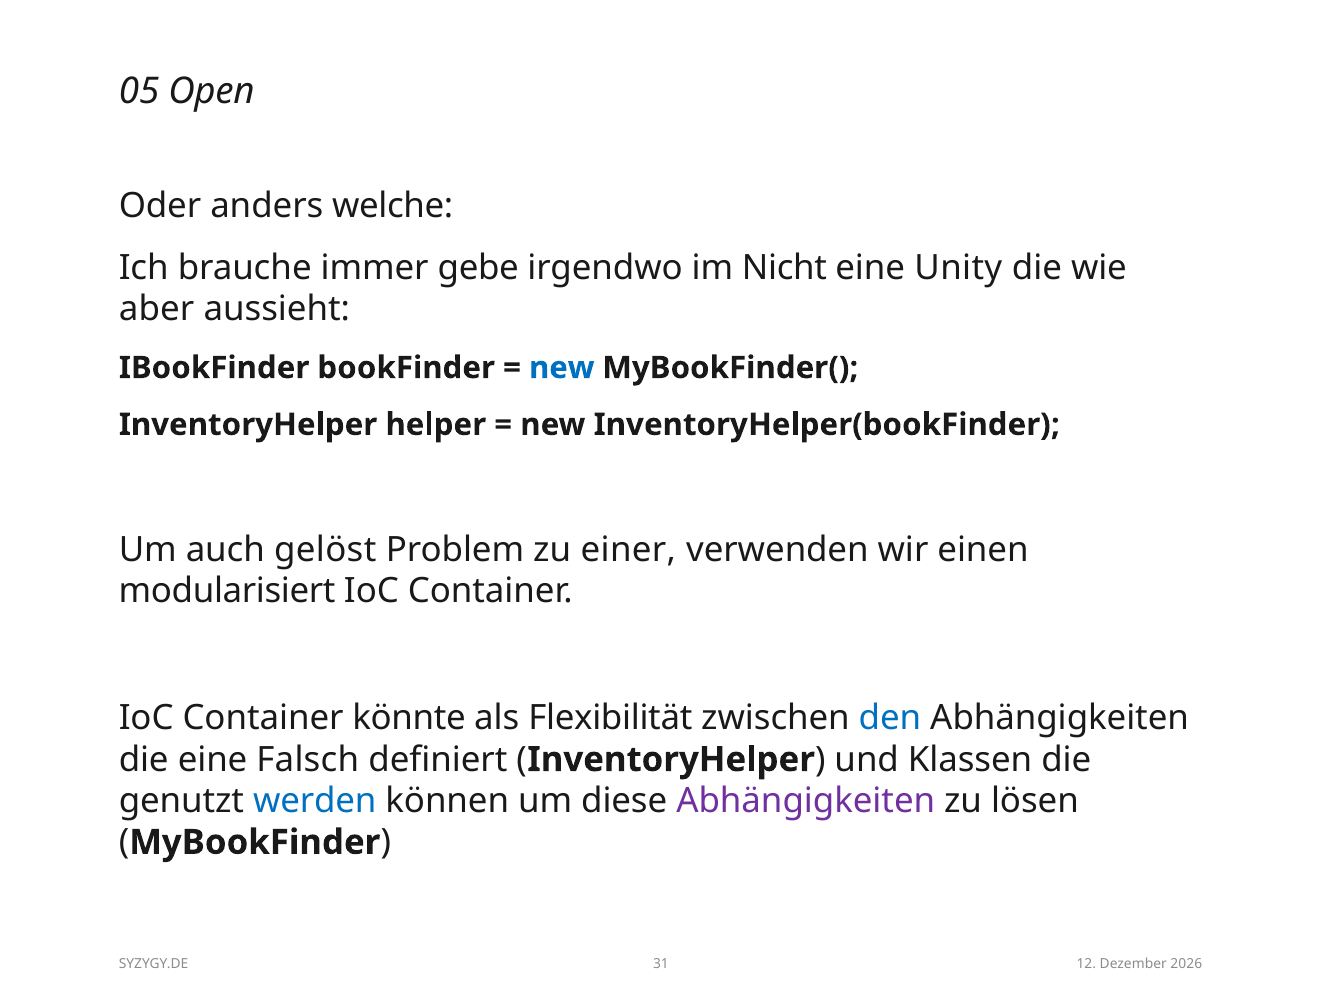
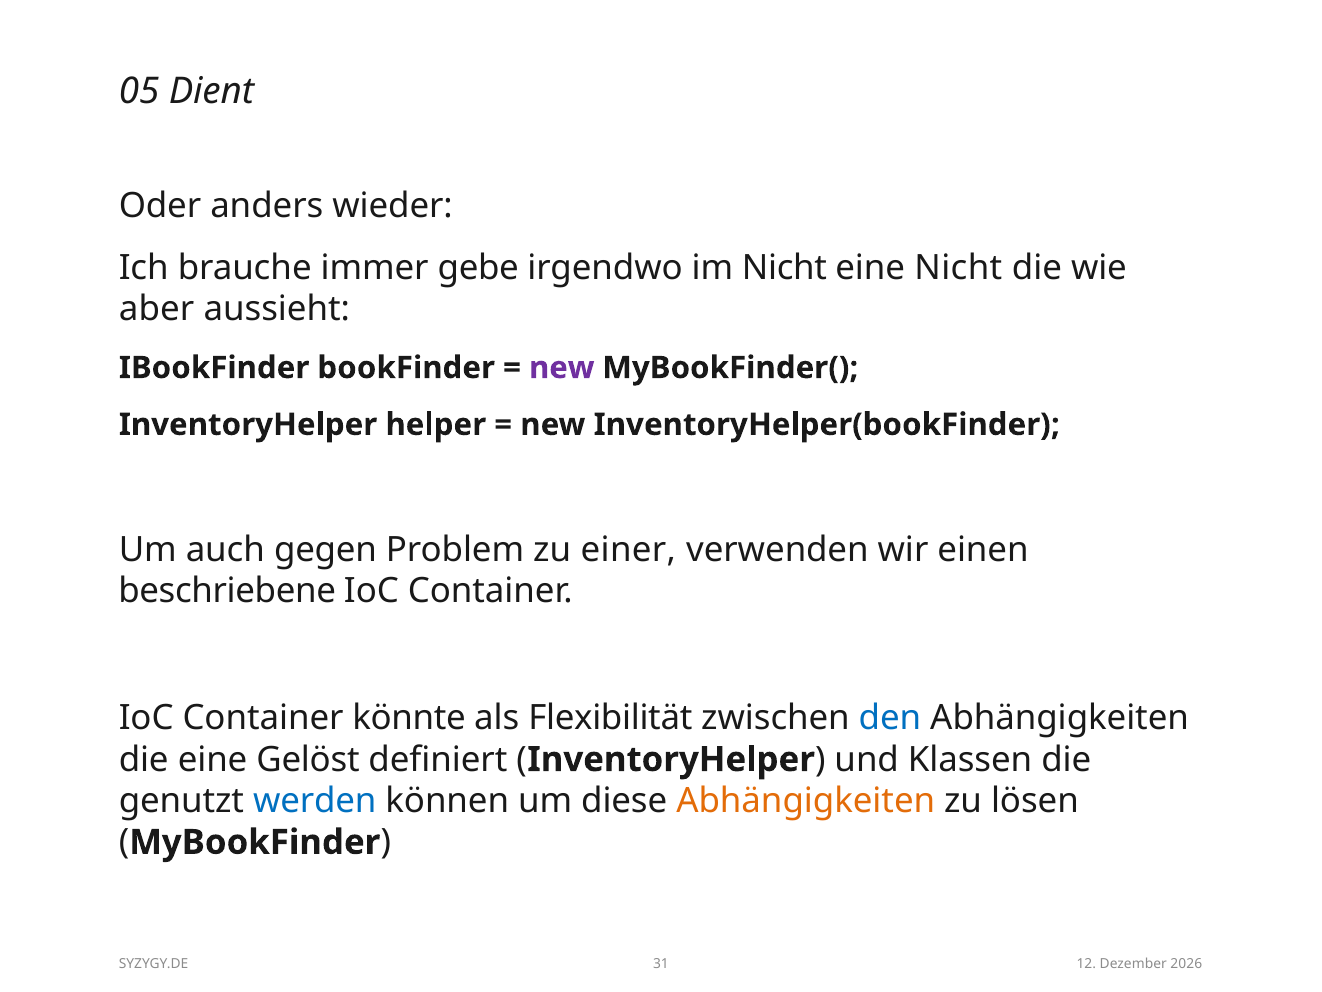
Open: Open -> Dient (211, 91)
welche: welche -> wieder (393, 206)
eine Unity: Unity -> Nicht (958, 267)
new colour: blue -> purple (562, 368)
gelöst: gelöst -> gegen (326, 549)
modularisiert: modularisiert -> beschriebene (227, 591)
Falsch: Falsch -> Gelöst (308, 759)
Abhängigkeiten colour: purple -> orange (806, 801)
